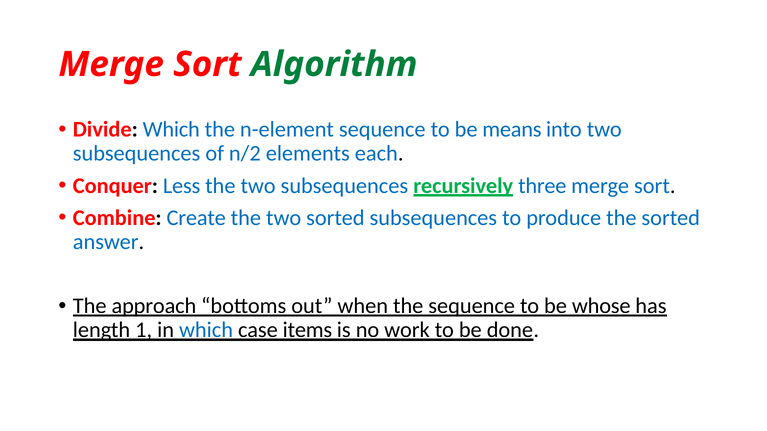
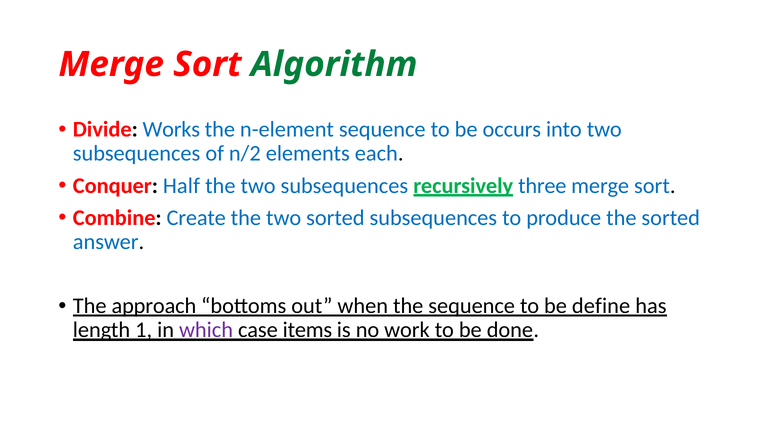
Divide Which: Which -> Works (171, 130)
means: means -> occurs (512, 130)
Less: Less -> Half (181, 186)
whose: whose -> define (601, 306)
which colour: blue -> purple (206, 330)
